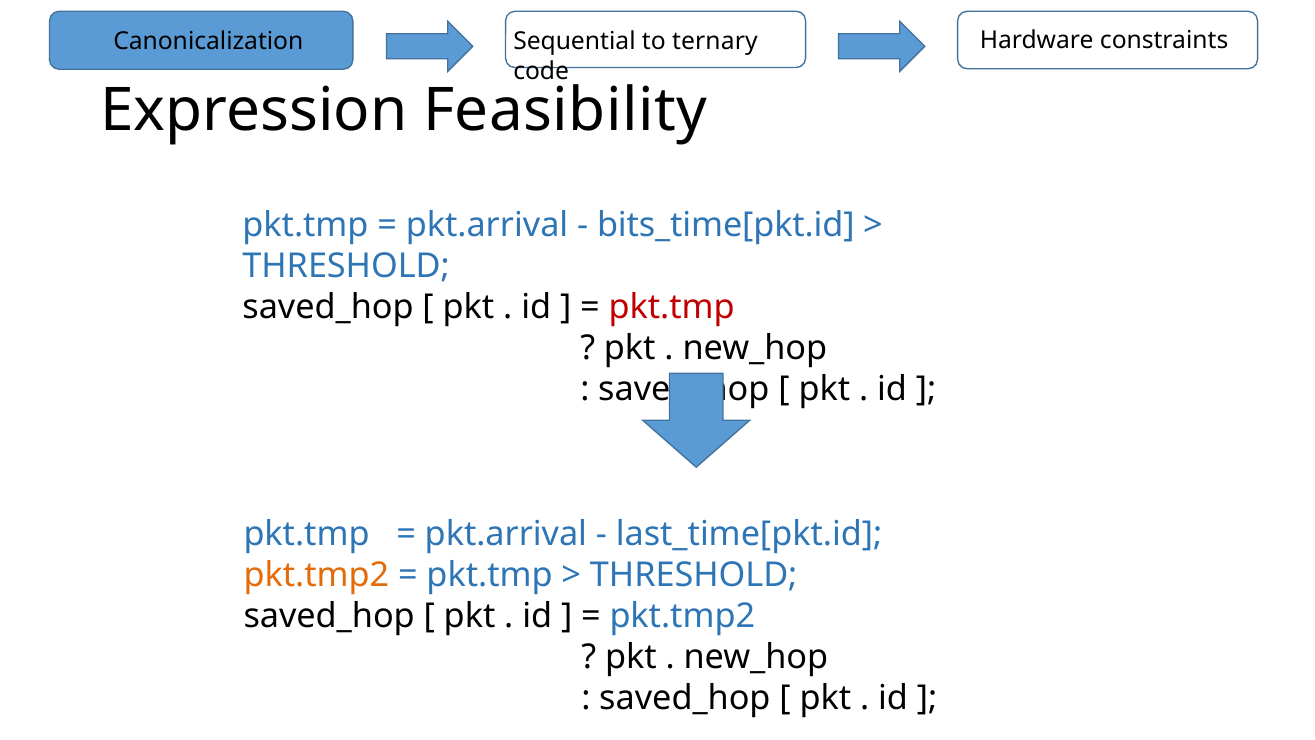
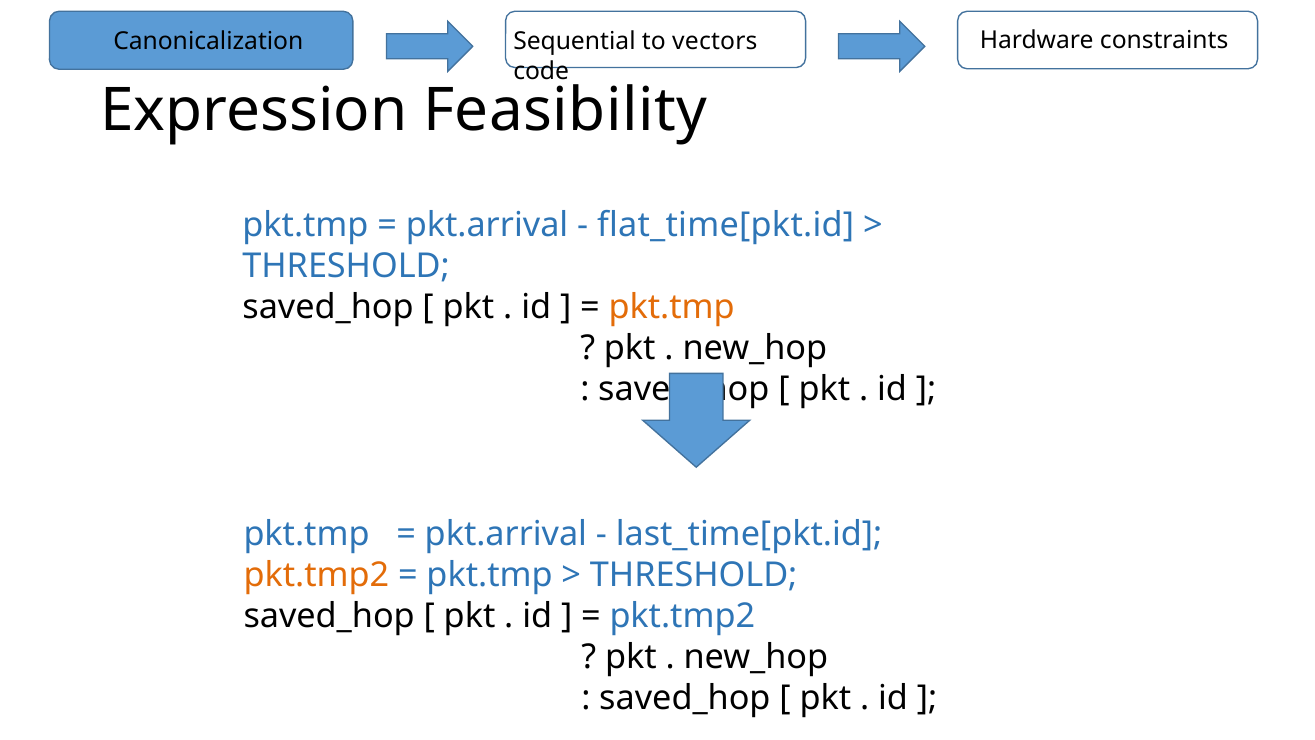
ternary: ternary -> vectors (715, 42)
bits_time[pkt.id: bits_time[pkt.id -> flat_time[pkt.id (726, 225)
pkt.tmp colour: red -> orange (672, 307)
